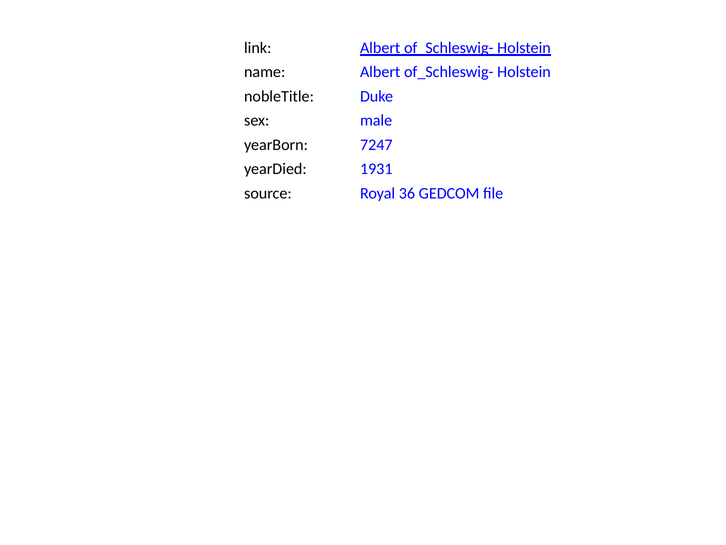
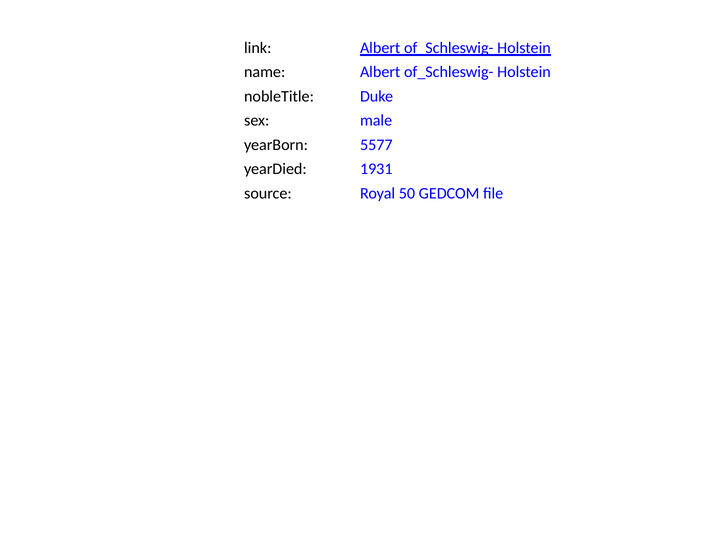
7247: 7247 -> 5577 (376, 145)
36: 36 -> 50 (407, 193)
